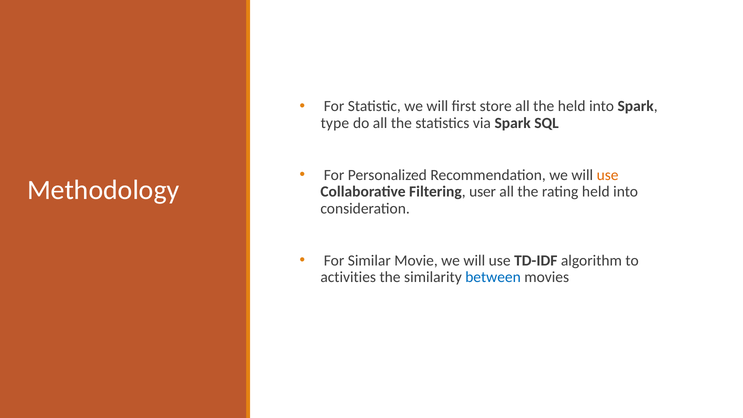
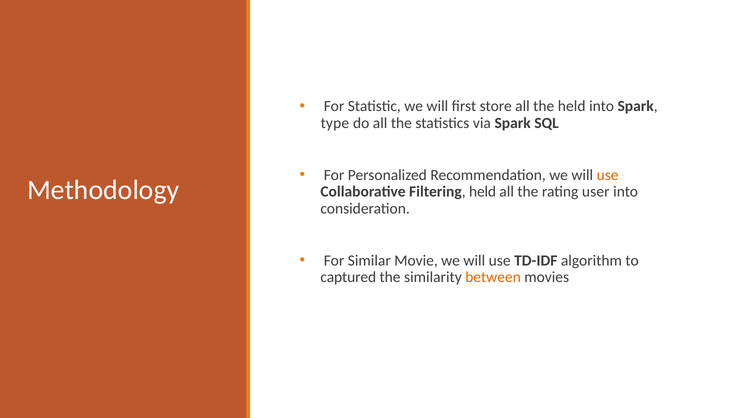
Filtering user: user -> held (483, 192)
rating held: held -> user (596, 192)
activities: activities -> captured (348, 277)
between colour: blue -> orange (493, 277)
